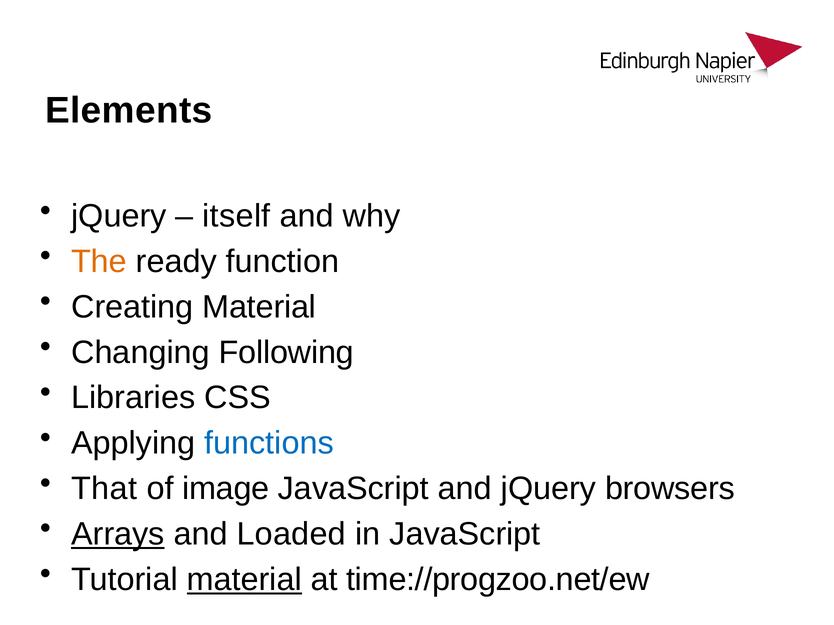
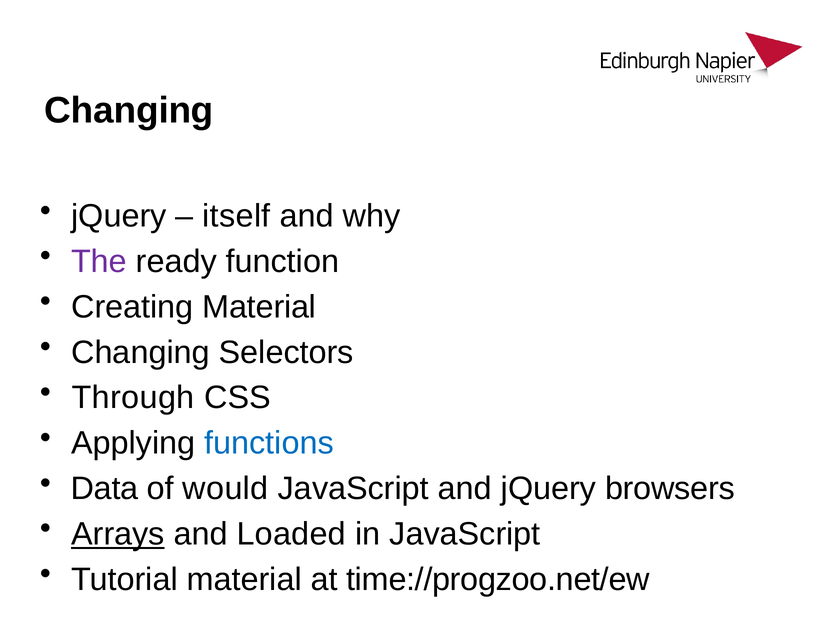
Elements: Elements -> Changing (129, 111)
The colour: orange -> purple (99, 262)
Following: Following -> Selectors (286, 353)
Libraries: Libraries -> Through (133, 398)
That: That -> Data (105, 489)
image: image -> would (226, 489)
material underline: present -> none (244, 580)
